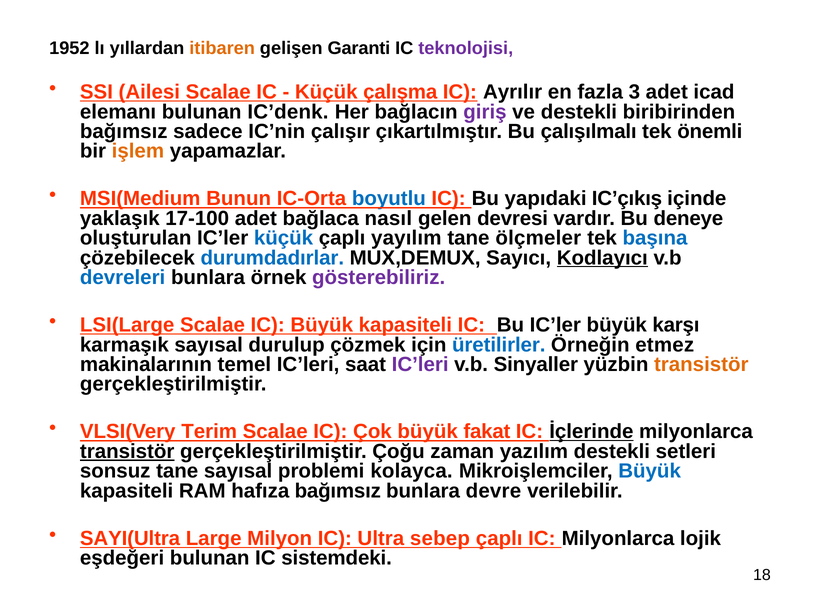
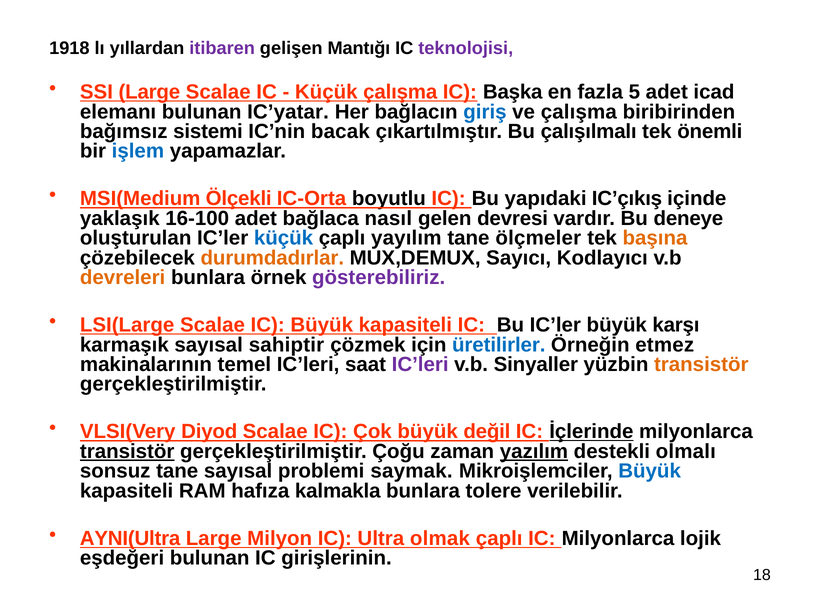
1952: 1952 -> 1918 (69, 48)
itibaren colour: orange -> purple (222, 48)
Garanti: Garanti -> Mantığı (359, 48)
SSI Ailesi: Ailesi -> Large (149, 92)
Ayrılır: Ayrılır -> Başka (513, 92)
3: 3 -> 5 (634, 92)
IC’denk: IC’denk -> IC’yatar (288, 112)
giriş colour: purple -> blue (485, 112)
ve destekli: destekli -> çalışma (579, 112)
sadece: sadece -> sistemi (208, 131)
çalışır: çalışır -> bacak (340, 131)
işlem colour: orange -> blue (138, 151)
Bunun: Bunun -> Ölçekli (239, 199)
boyutlu colour: blue -> black (389, 199)
17-100: 17-100 -> 16-100 (197, 218)
başına colour: blue -> orange (655, 238)
durumdadırlar colour: blue -> orange (272, 258)
Kodlayıcı underline: present -> none (602, 258)
devreleri colour: blue -> orange (123, 277)
durulup: durulup -> sahiptir (286, 345)
Terim: Terim -> Diyod (209, 432)
fakat: fakat -> değil (487, 432)
yazılım underline: none -> present (534, 451)
setleri: setleri -> olmalı (686, 451)
kolayca: kolayca -> saymak (412, 471)
hafıza bağımsız: bağımsız -> kalmakla (338, 491)
devre: devre -> tolere (494, 491)
SAYI(Ultra: SAYI(Ultra -> AYNI(Ultra (130, 538)
sebep: sebep -> olmak (440, 538)
sistemdeki: sistemdeki -> girişlerinin (337, 558)
